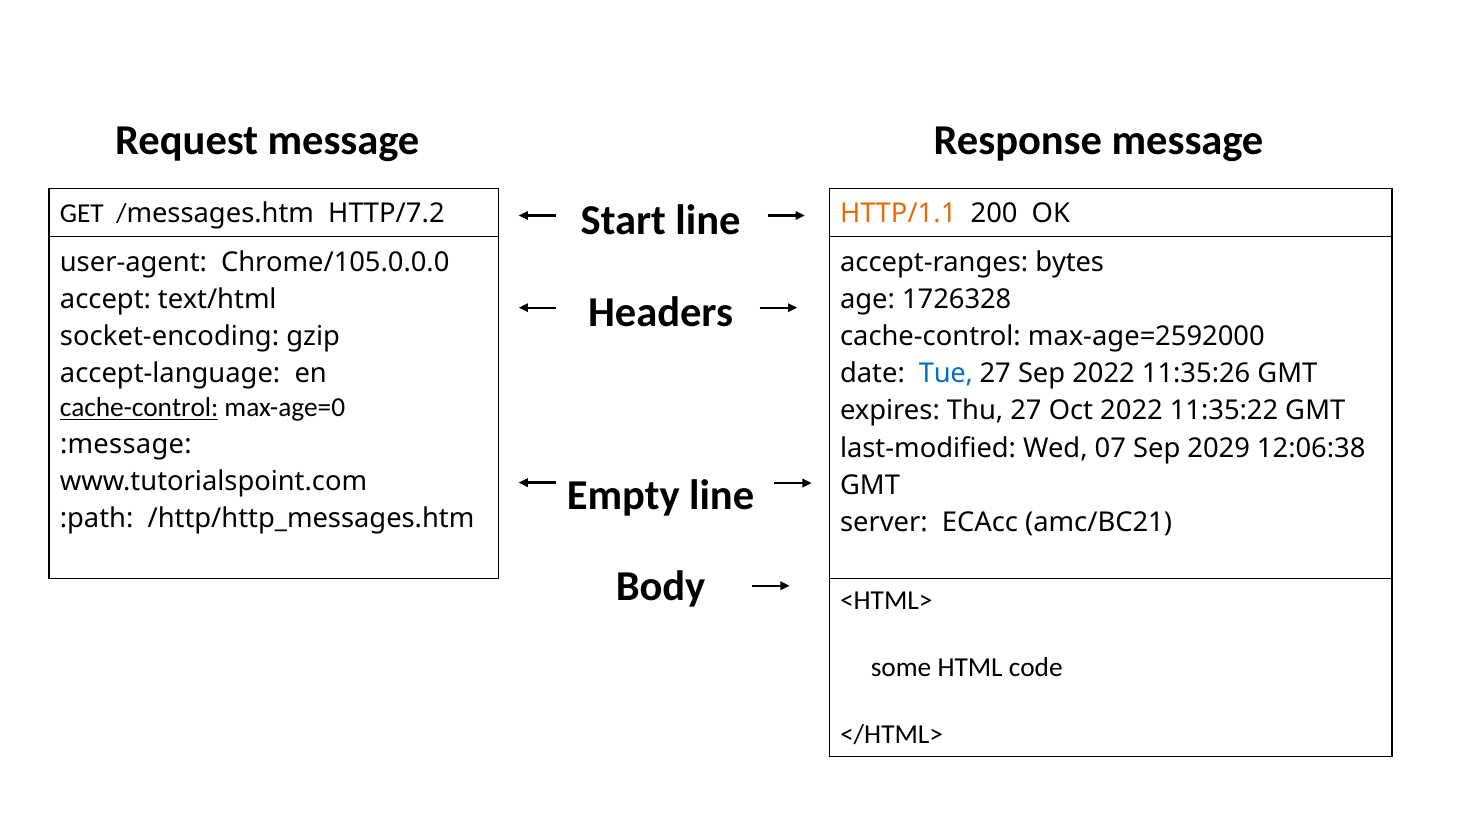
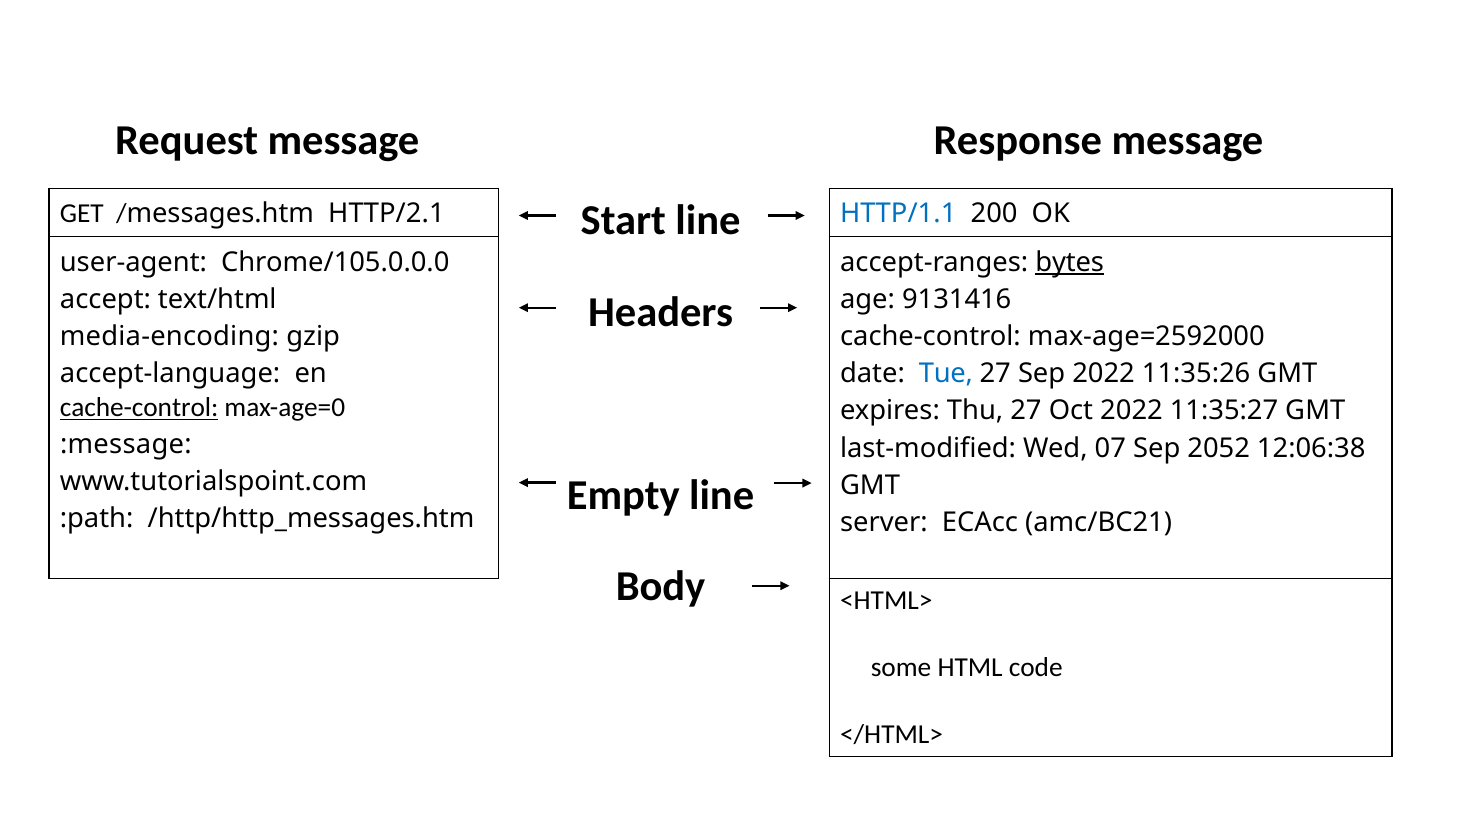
HTTP/7.2: HTTP/7.2 -> HTTP/2.1 (386, 214)
HTTP/1.1 colour: orange -> blue (898, 214)
bytes underline: none -> present (1070, 262)
1726328: 1726328 -> 9131416 (957, 300)
socket-encoding: socket-encoding -> media-encoding (169, 337)
11:35:22: 11:35:22 -> 11:35:27 (1224, 411)
2029: 2029 -> 2052 (1219, 449)
